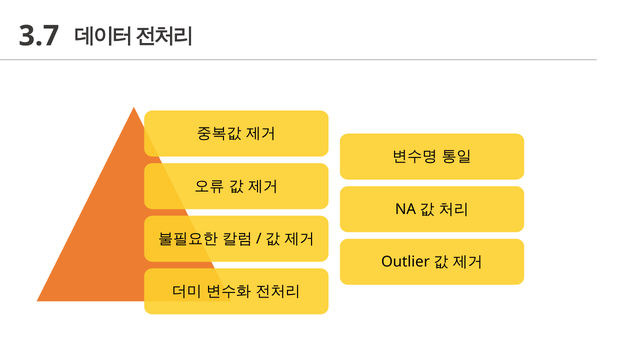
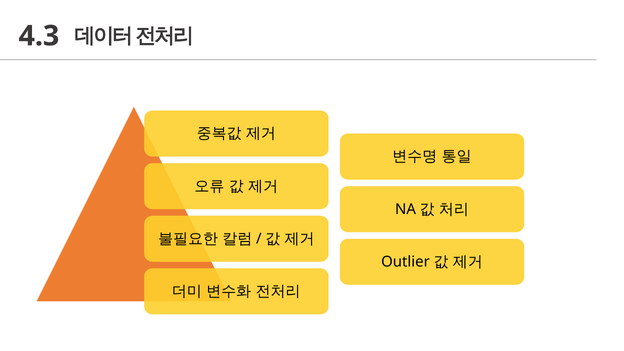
3.7: 3.7 -> 4.3 (39, 36)
